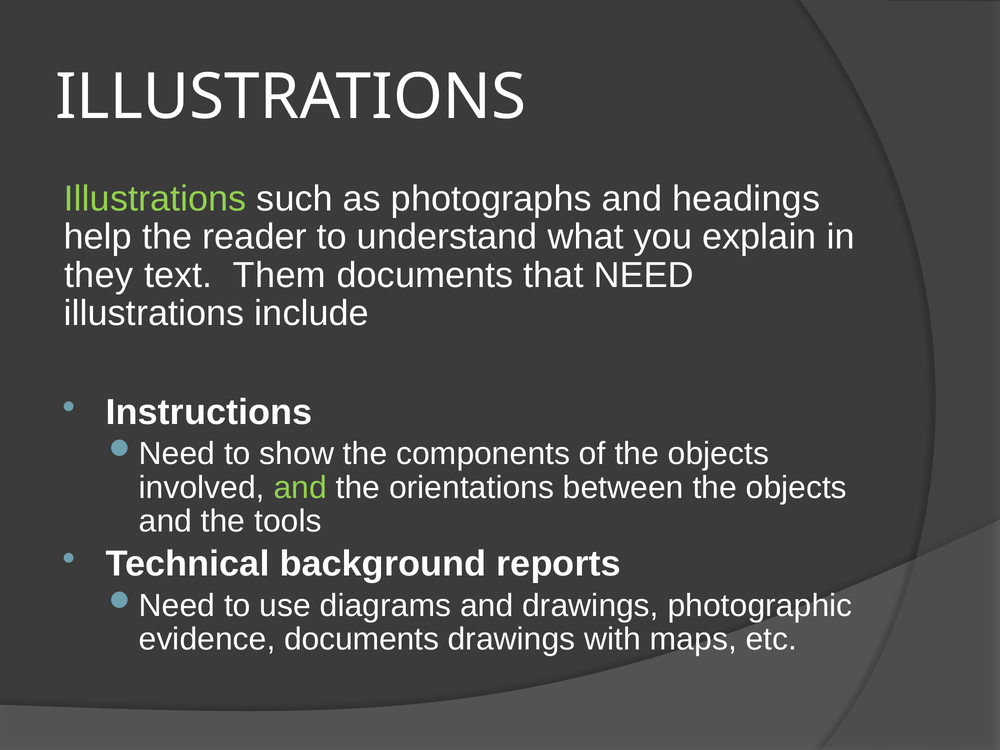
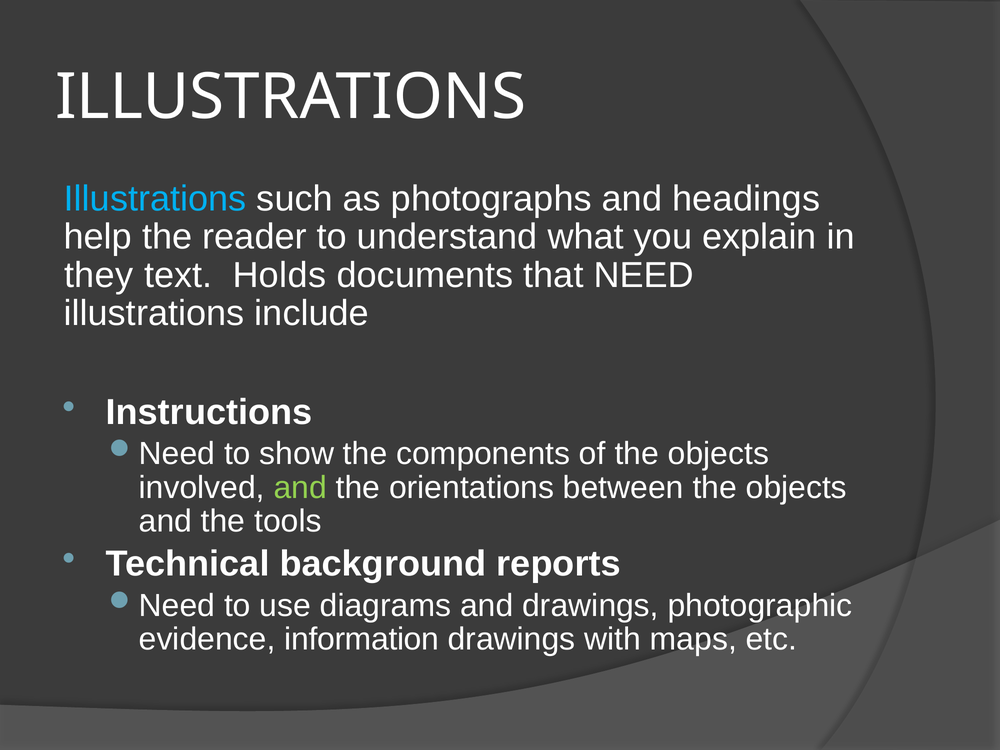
Illustrations colour: light green -> light blue (155, 199)
Them: Them -> Holds (279, 275)
evidence documents: documents -> information (362, 639)
